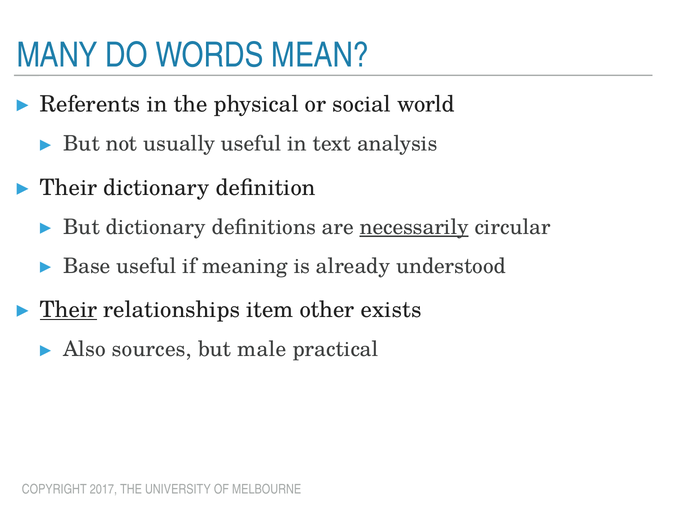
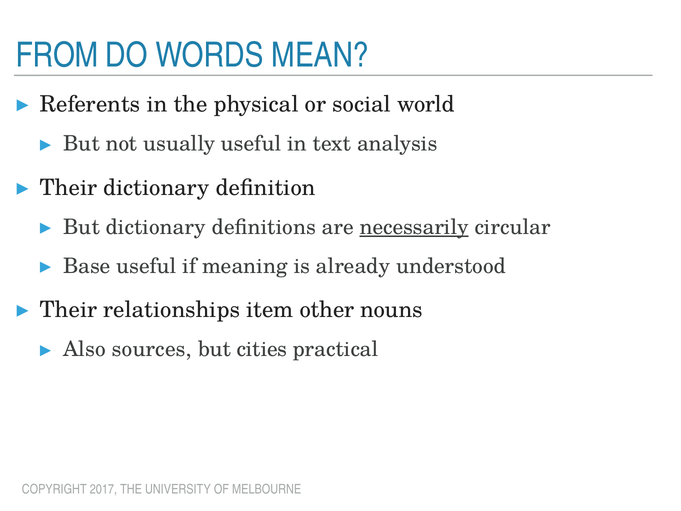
MANY: MANY -> FROM (57, 55)
Their underline: present -> none (69, 310)
exists: exists -> nouns (391, 310)
male: male -> cities (262, 349)
